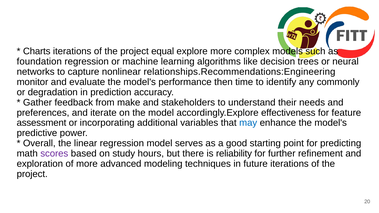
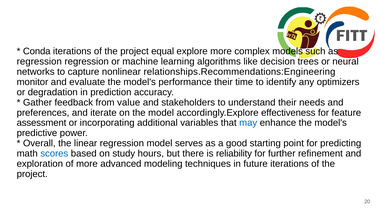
Charts: Charts -> Conda (37, 51)
foundation: foundation -> regression (39, 62)
performance then: then -> their (223, 82)
commonly: commonly -> optimizers (338, 82)
make: make -> value (129, 103)
scores colour: purple -> blue (54, 154)
